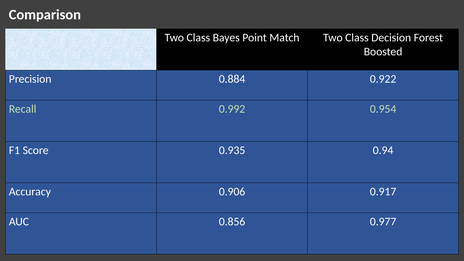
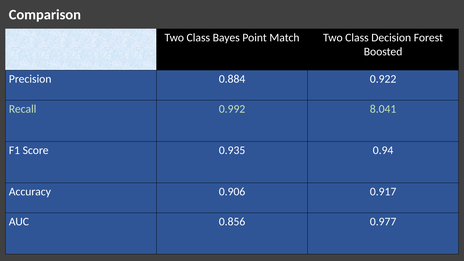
0.954: 0.954 -> 8.041 (383, 109)
